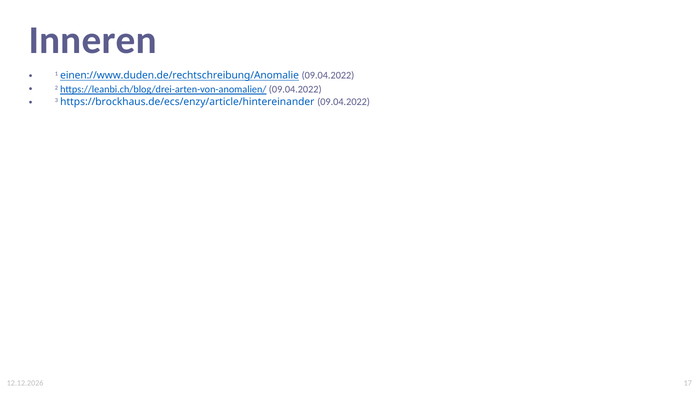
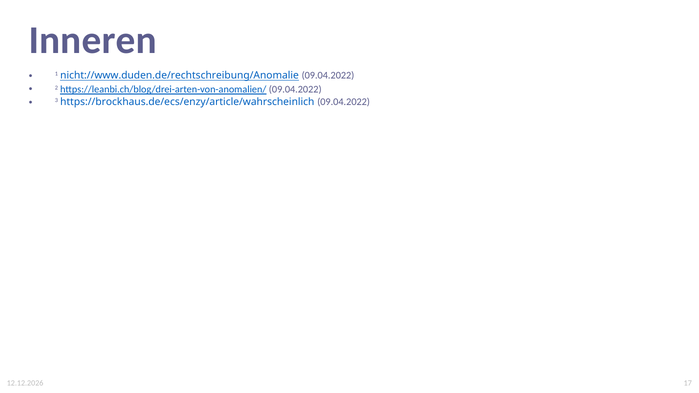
einen://www.duden.de/rechtschreibung/Anomalie: einen://www.duden.de/rechtschreibung/Anomalie -> nicht://www.duden.de/rechtschreibung/Anomalie (180, 76)
https://brockhaus.de/ecs/enzy/article/hintereinander: https://brockhaus.de/ecs/enzy/article/hintereinander -> https://brockhaus.de/ecs/enzy/article/wahrscheinlich (187, 102)
